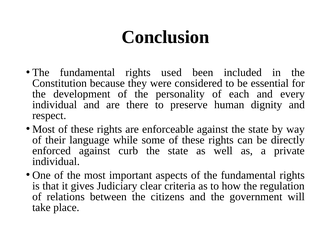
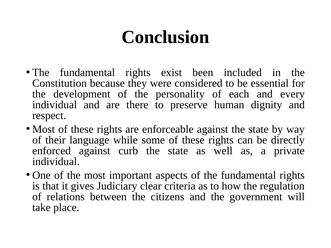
used: used -> exist (172, 73)
